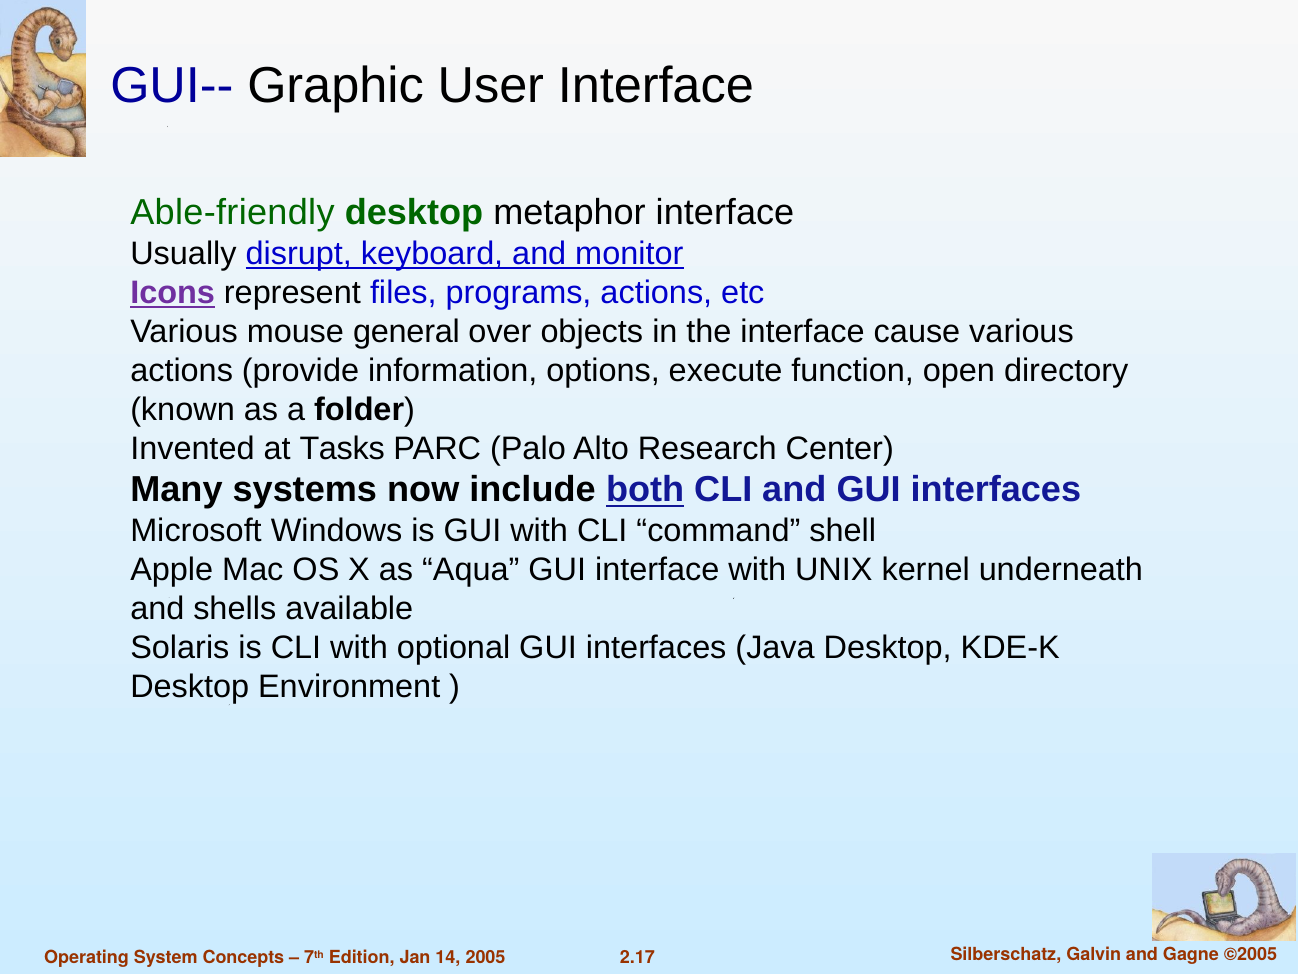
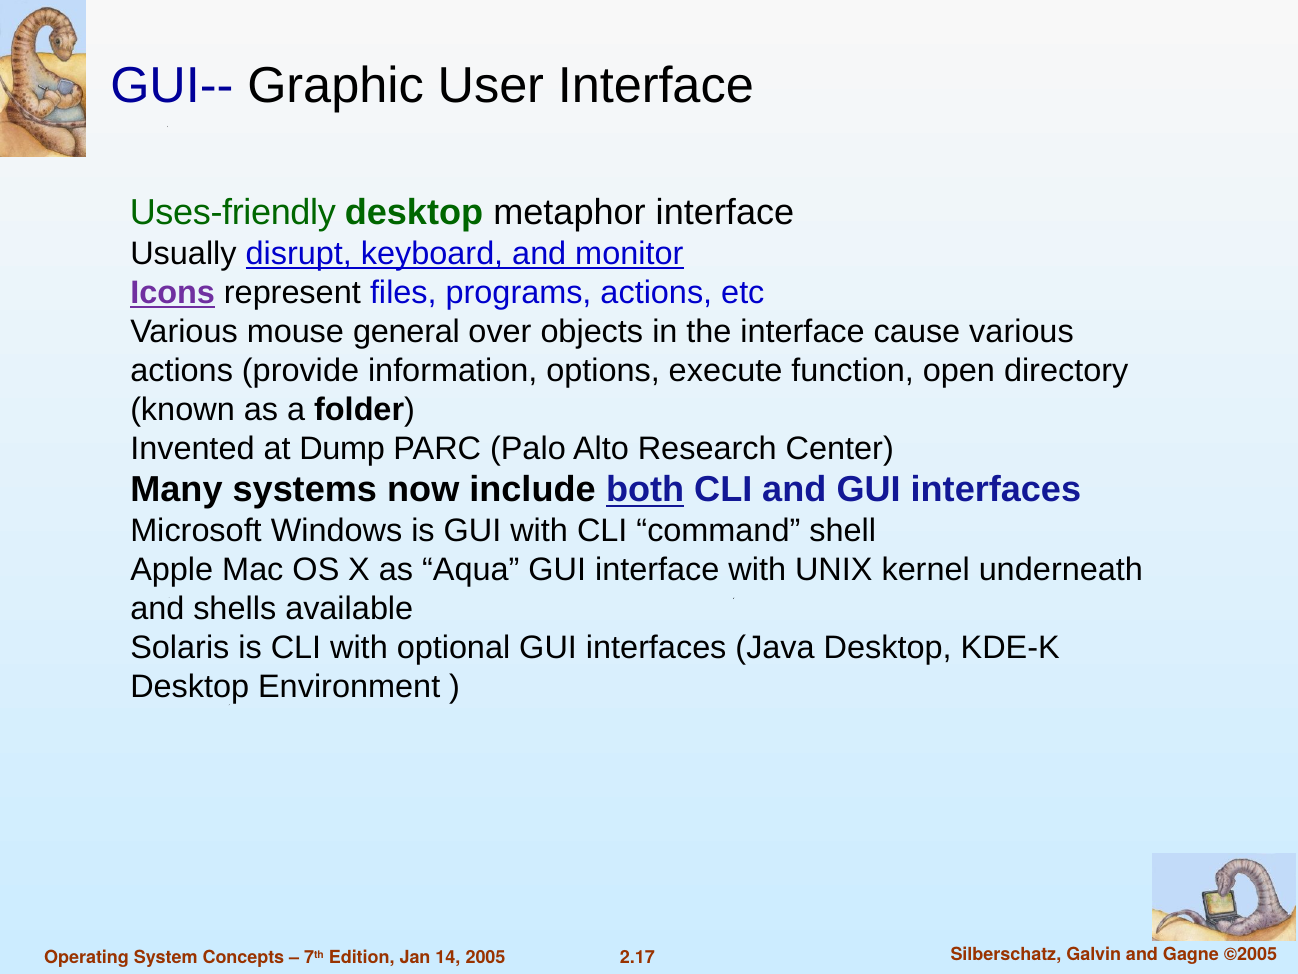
Able-friendly: Able-friendly -> Uses-friendly (233, 213)
Tasks: Tasks -> Dump (342, 448)
